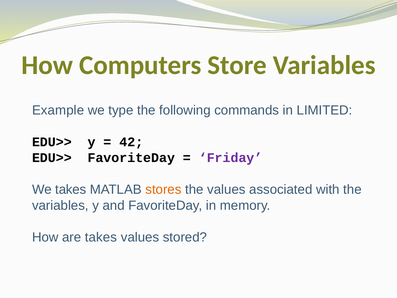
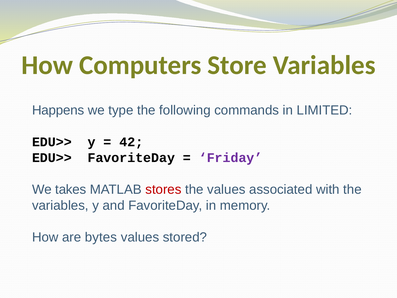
Example: Example -> Happens (58, 110)
stores colour: orange -> red (163, 189)
are takes: takes -> bytes (101, 237)
